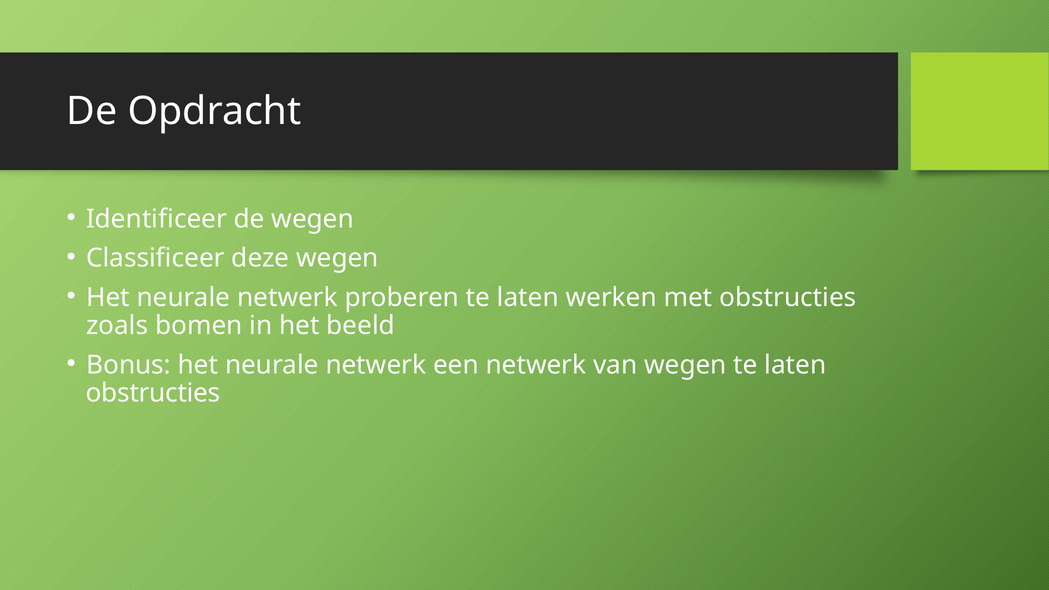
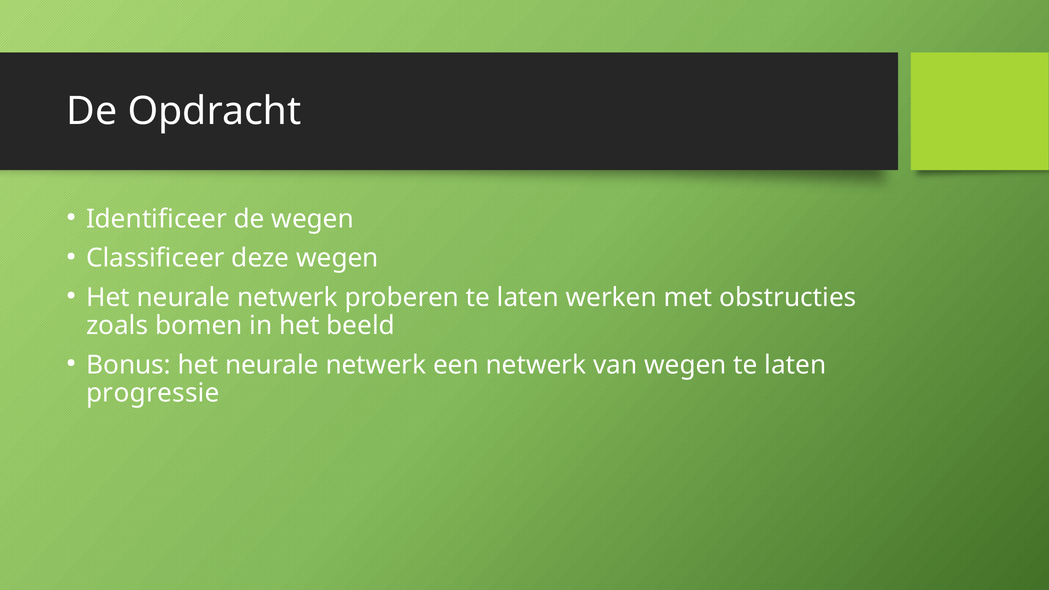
obstructies: obstructies -> progressie (153, 393)
